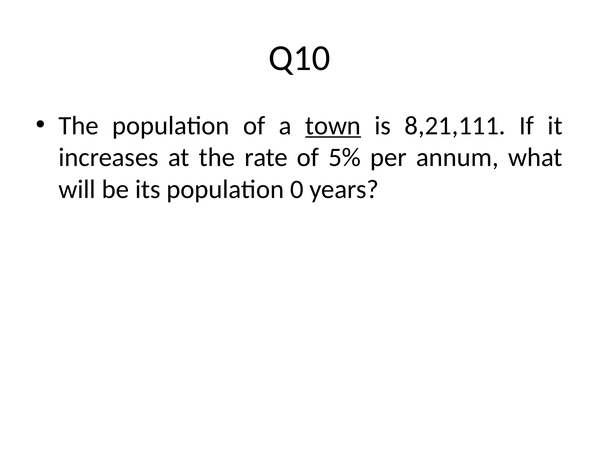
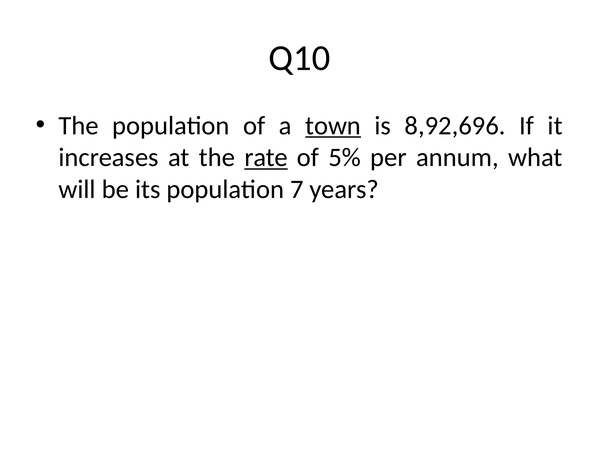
8,21,111: 8,21,111 -> 8,92,696 (455, 126)
rate underline: none -> present (266, 158)
0: 0 -> 7 (297, 190)
